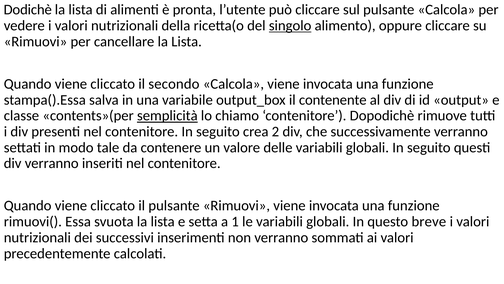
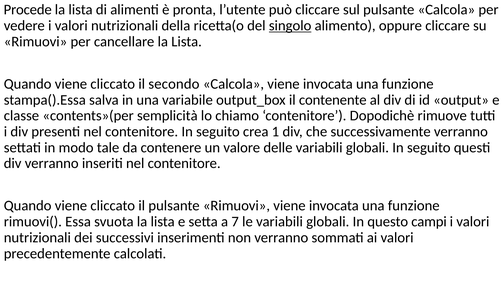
Dodichè: Dodichè -> Procede (28, 10)
semplicità underline: present -> none (167, 116)
2: 2 -> 1 (275, 131)
1: 1 -> 7 (235, 221)
breve: breve -> campi (429, 221)
